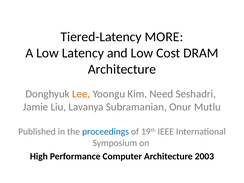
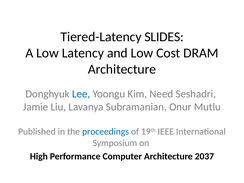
MORE: MORE -> SLIDES (164, 37)
Lee colour: orange -> blue (81, 94)
2003: 2003 -> 2037 (204, 156)
